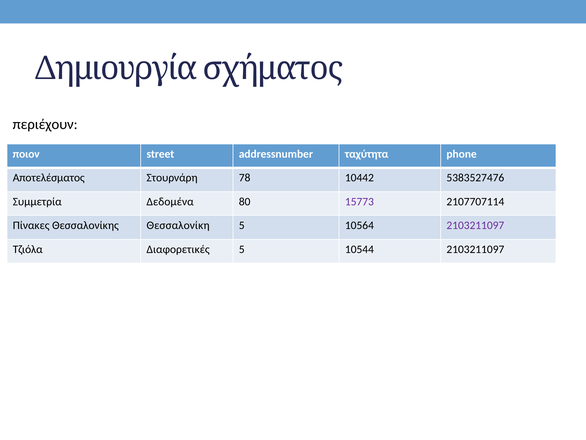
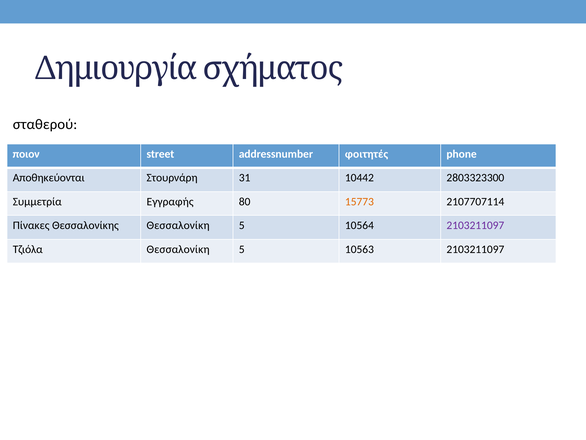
περιέχουν: περιέχουν -> σταθερού (45, 124)
ταχύτητα: ταχύτητα -> φοιτητές (367, 154)
Αποτελέσματος: Αποτελέσματος -> Αποθηκεύονται (49, 178)
78: 78 -> 31 (245, 178)
5383527476: 5383527476 -> 2803323300 (475, 178)
Δεδομένα: Δεδομένα -> Εγγραφής (170, 201)
15773 colour: purple -> orange (359, 201)
Τζιόλα Διαφορετικές: Διαφορετικές -> Θεσσαλονίκη (178, 249)
10544: 10544 -> 10563 (359, 249)
